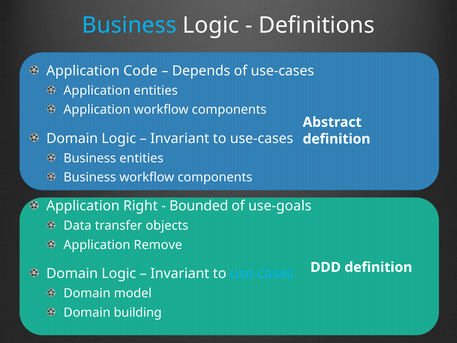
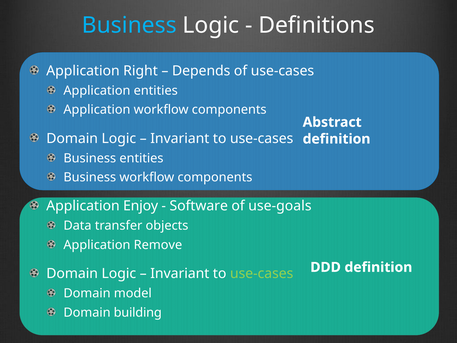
Code: Code -> Right (141, 71)
Right: Right -> Enjoy (141, 206)
Bounded: Bounded -> Software (199, 206)
use-cases colour: light blue -> light green (262, 273)
